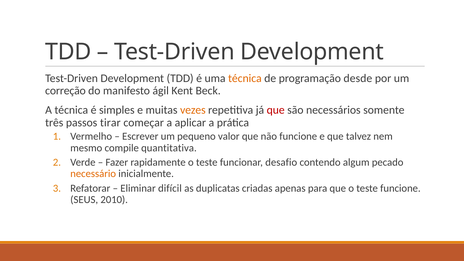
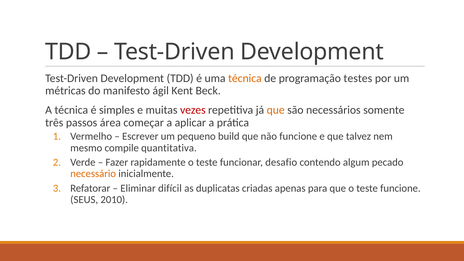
desde: desde -> testes (358, 78)
correção: correção -> métricas (65, 91)
vezes colour: orange -> red (193, 110)
que colour: red -> orange (276, 110)
tirar: tirar -> área (110, 123)
valor: valor -> build (229, 136)
